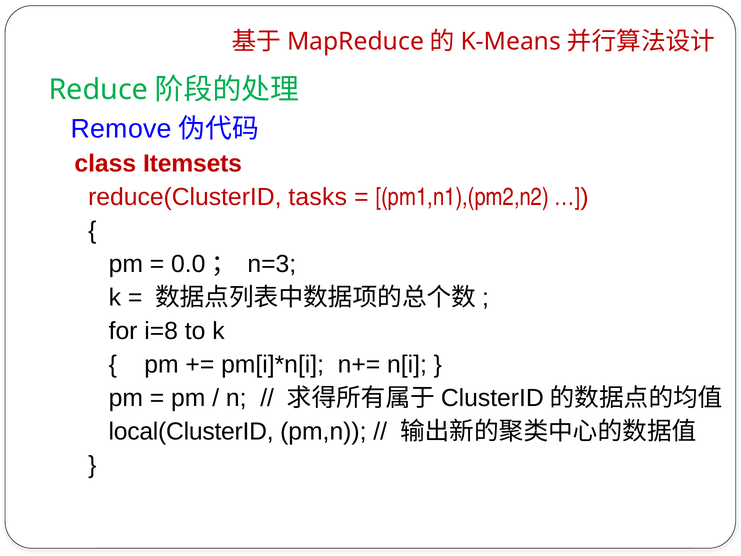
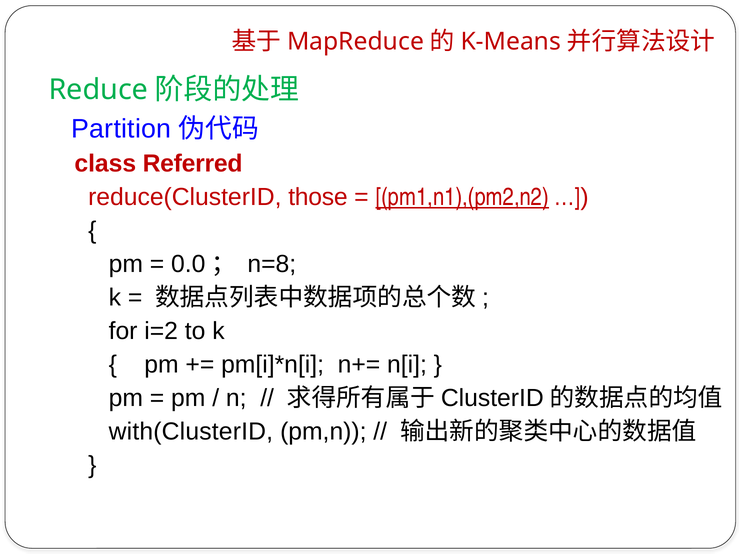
Remove: Remove -> Partition (121, 129)
Itemsets: Itemsets -> Referred (193, 164)
tasks: tasks -> those (318, 197)
pm1,n1),(pm2,n2 underline: none -> present (462, 197)
n=3: n=3 -> n=8 (272, 264)
i=8: i=8 -> i=2 (161, 331)
local(ClusterID: local(ClusterID -> with(ClusterID (191, 431)
